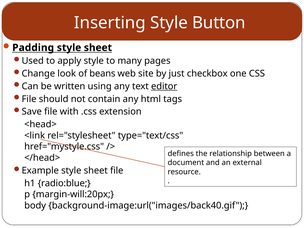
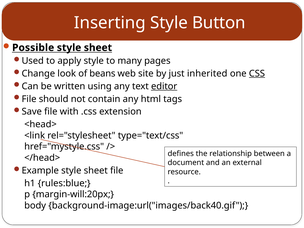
Padding: Padding -> Possible (33, 48)
checkbox: checkbox -> inherited (207, 74)
CSS underline: none -> present (257, 74)
radio:blue: radio:blue -> rules:blue (64, 183)
